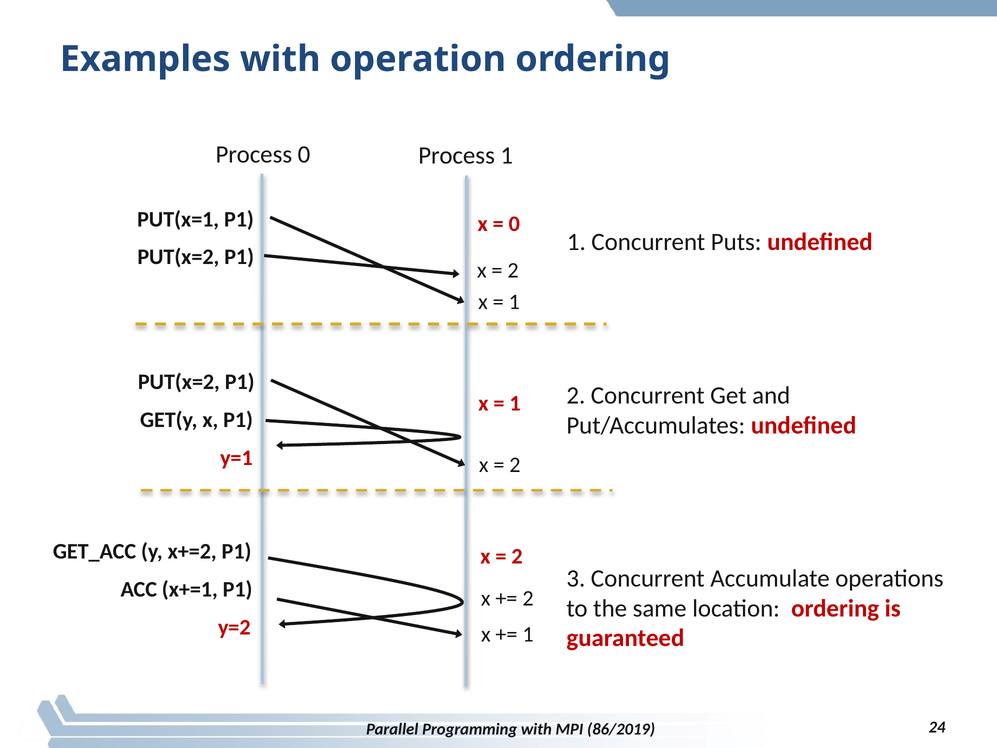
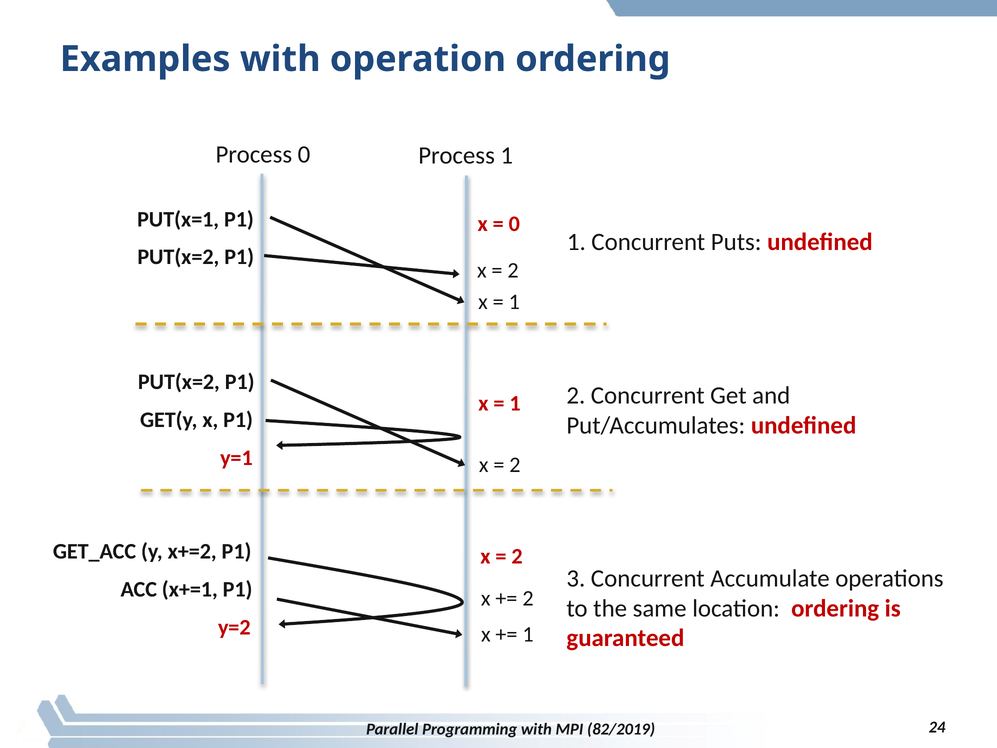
86/2019: 86/2019 -> 82/2019 (621, 729)
